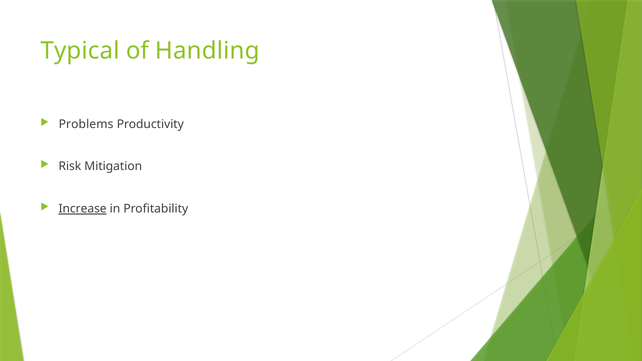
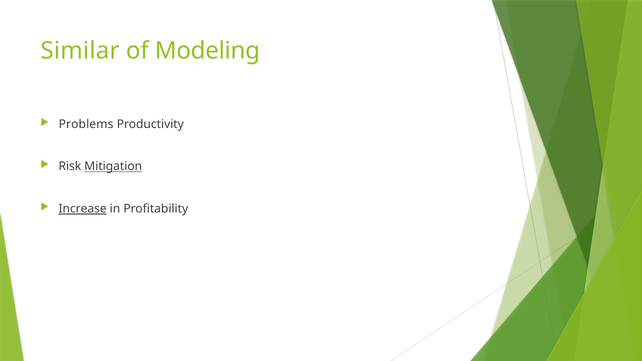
Typical: Typical -> Similar (80, 51)
Handling: Handling -> Modeling (207, 51)
Mitigation underline: none -> present (113, 167)
